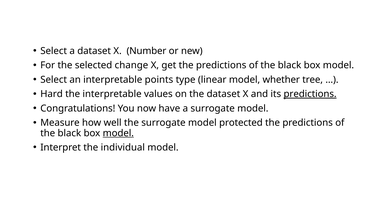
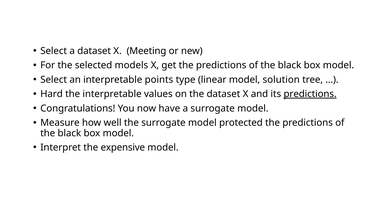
Number: Number -> Meeting (146, 51)
change: change -> models (131, 65)
whether: whether -> solution (281, 80)
model underline: present -> none (118, 133)
individual: individual -> expensive (123, 147)
